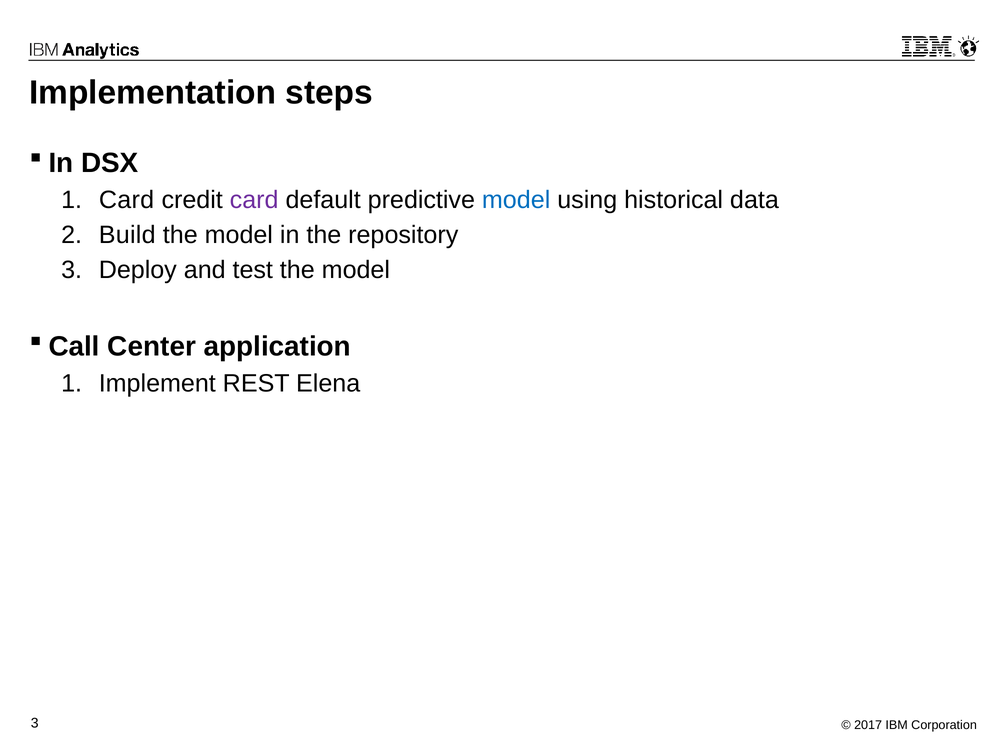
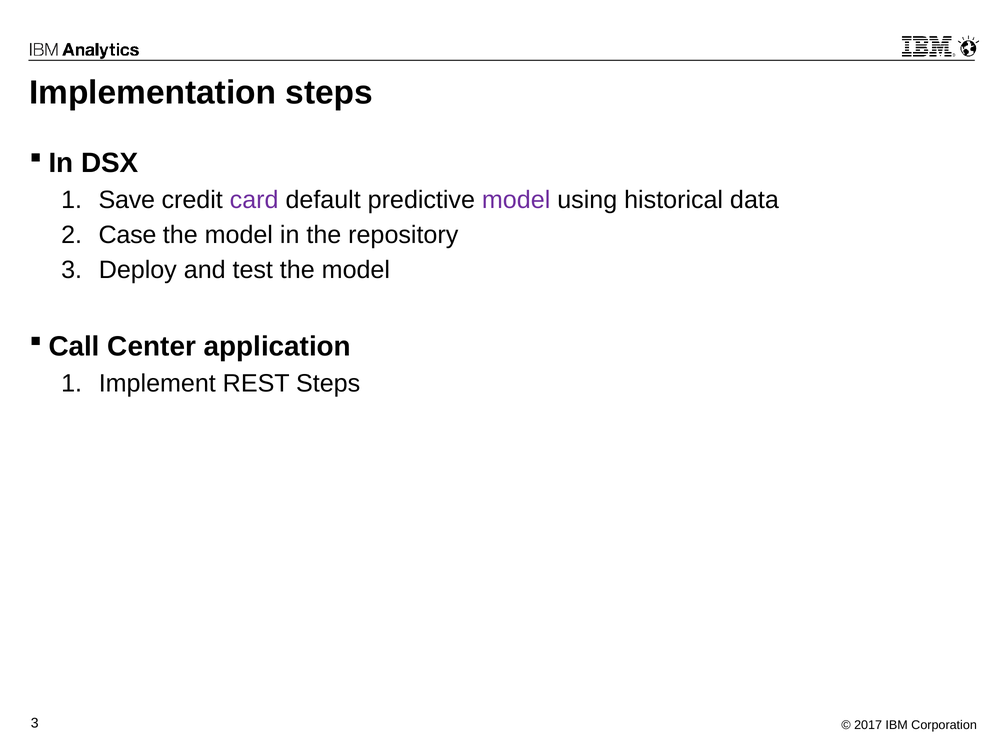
Card: Card -> Save (127, 200)
model colour: blue -> purple (516, 200)
Build: Build -> Case (127, 235)
REST Elena: Elena -> Steps (328, 383)
